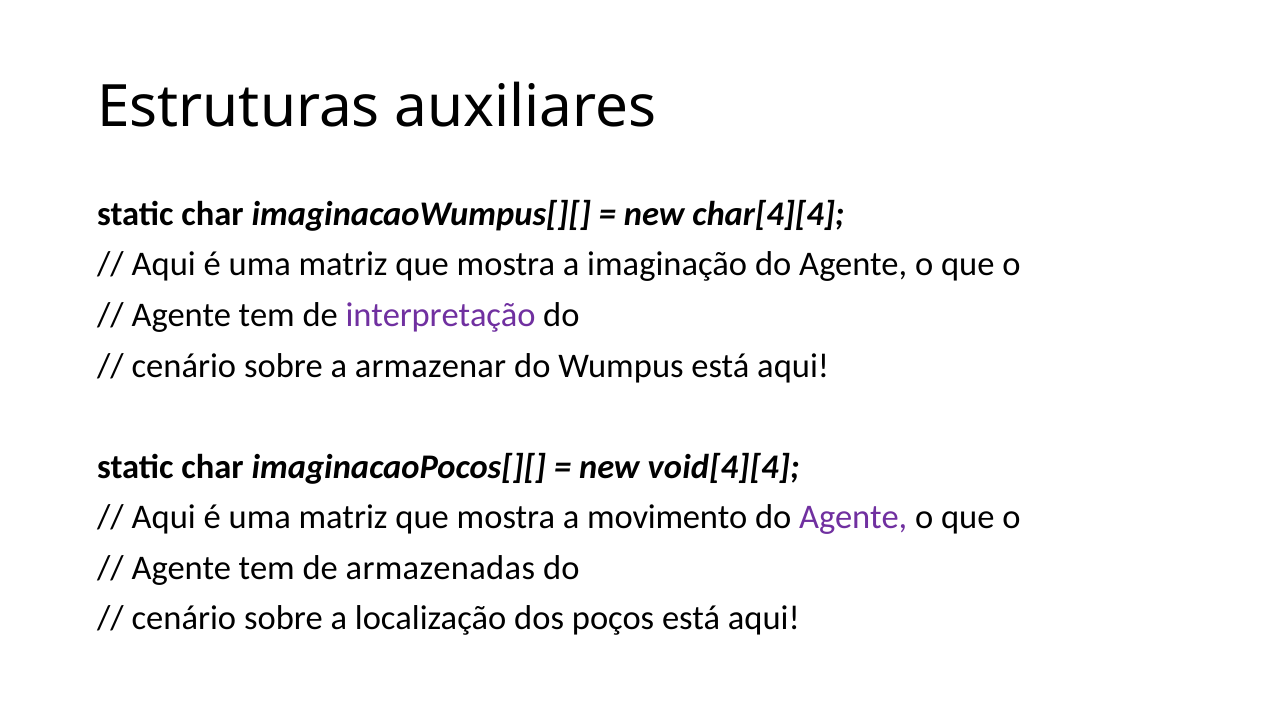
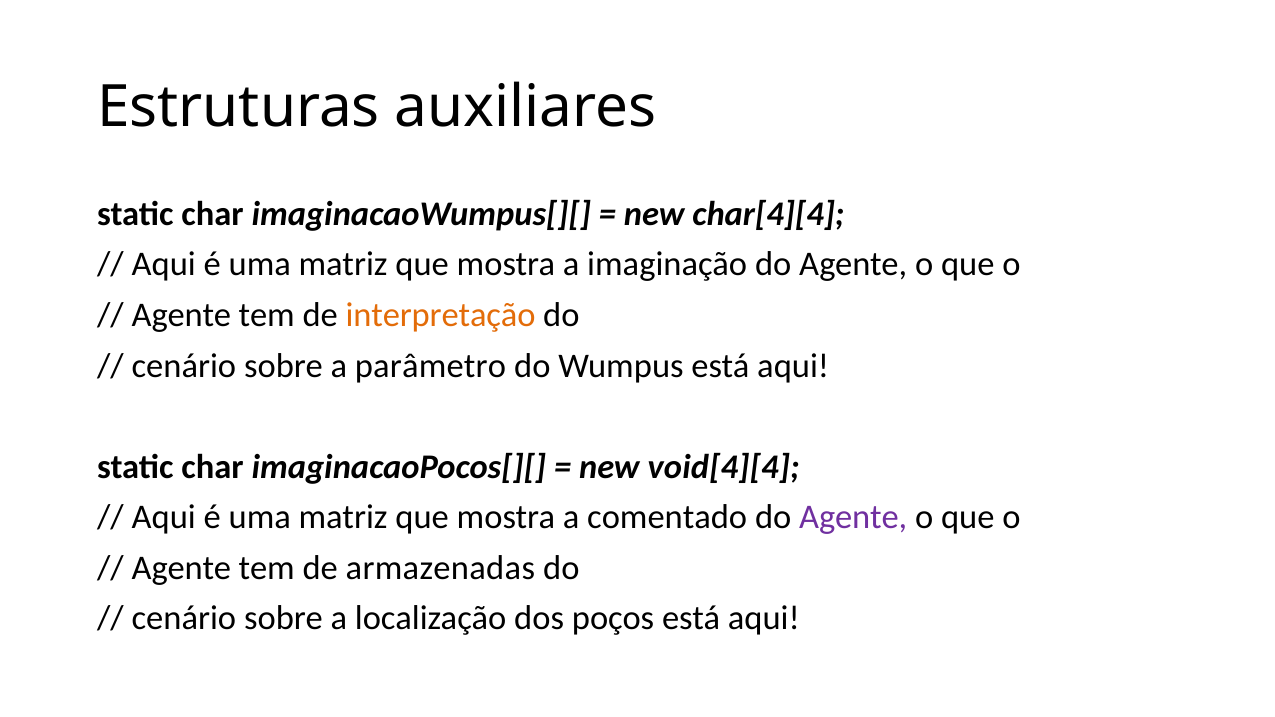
interpretação colour: purple -> orange (441, 315)
armazenar: armazenar -> parâmetro (430, 366)
movimento: movimento -> comentado (667, 517)
